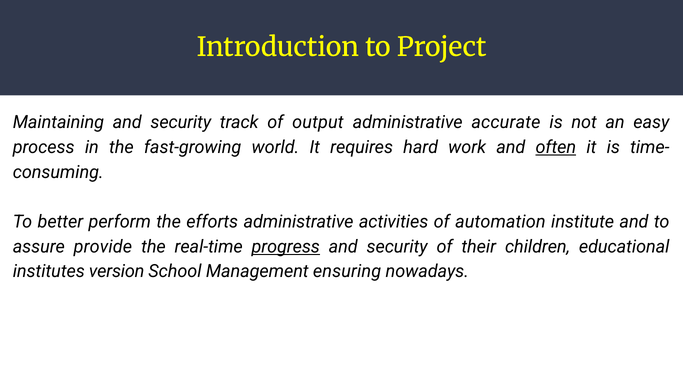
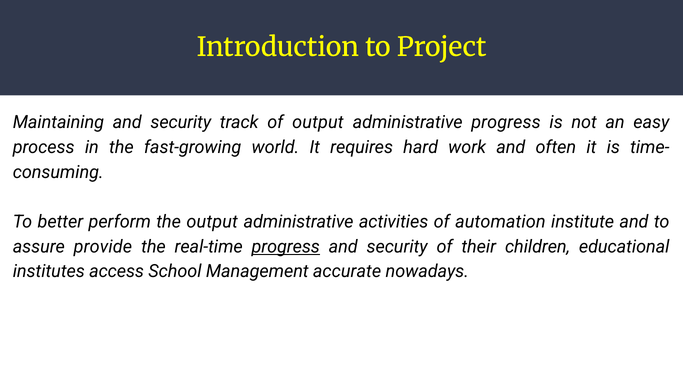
administrative accurate: accurate -> progress (506, 123)
often underline: present -> none (556, 147)
the efforts: efforts -> output (212, 222)
version: version -> access (117, 272)
ensuring: ensuring -> accurate (347, 272)
